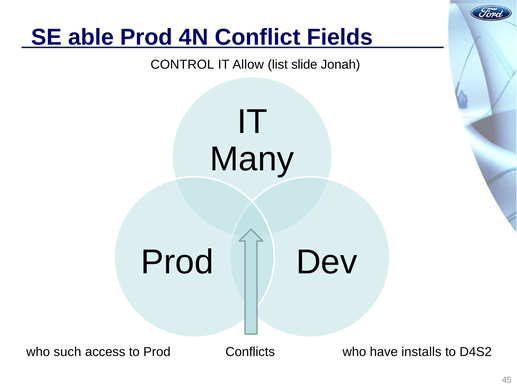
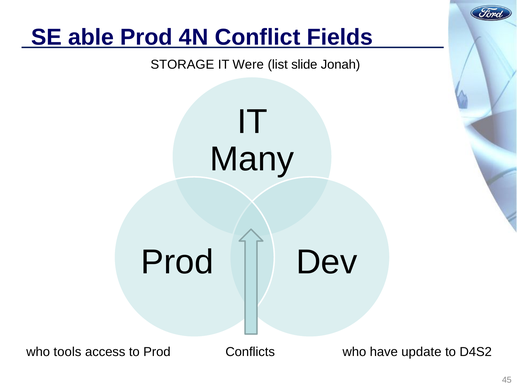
CONTROL: CONTROL -> STORAGE (182, 65)
Allow: Allow -> Were (248, 65)
such: such -> tools (67, 352)
installs: installs -> update (421, 352)
